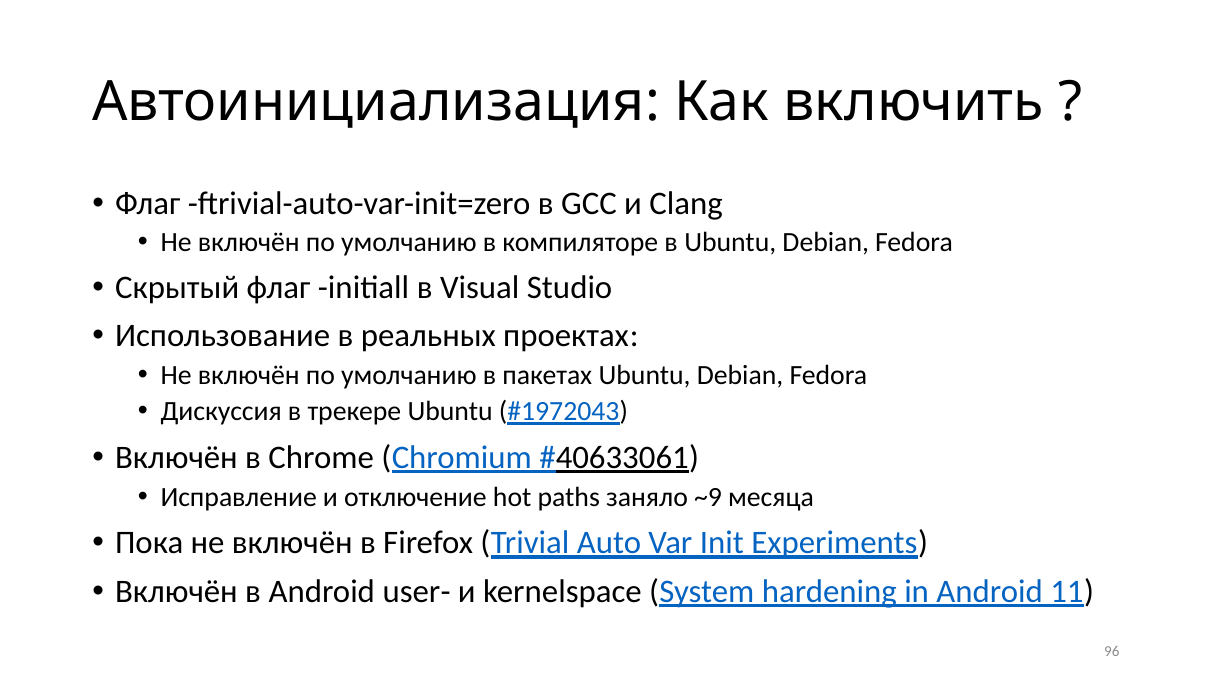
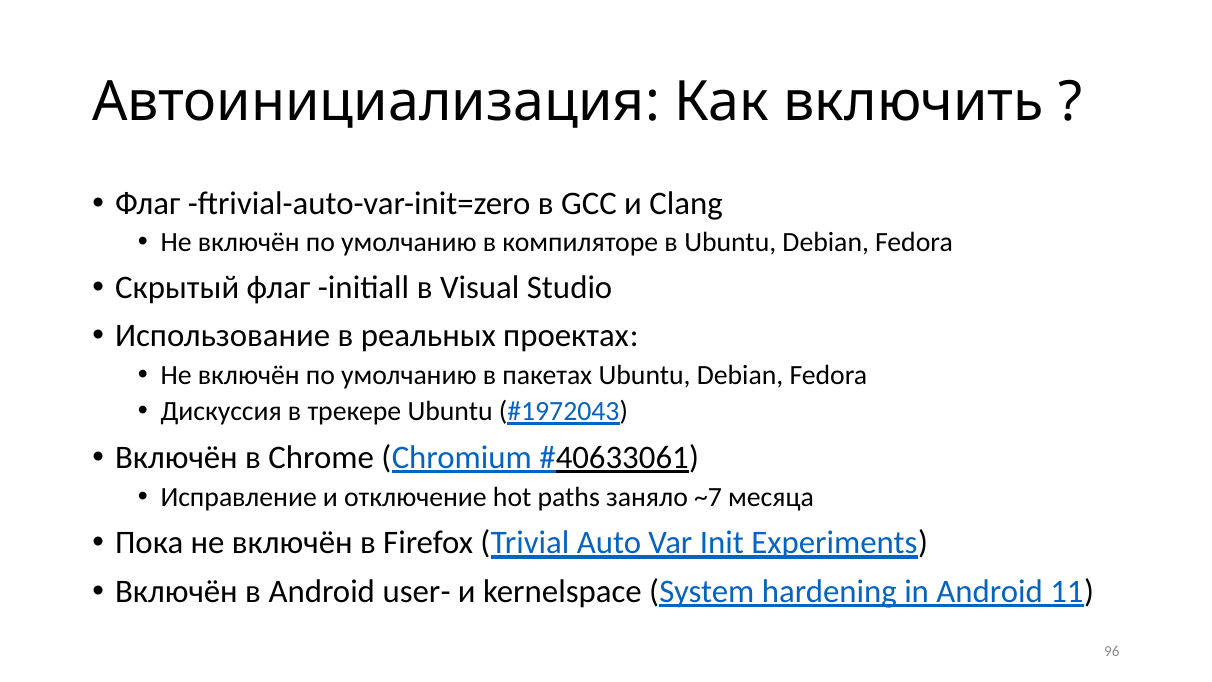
~9: ~9 -> ~7 (708, 497)
